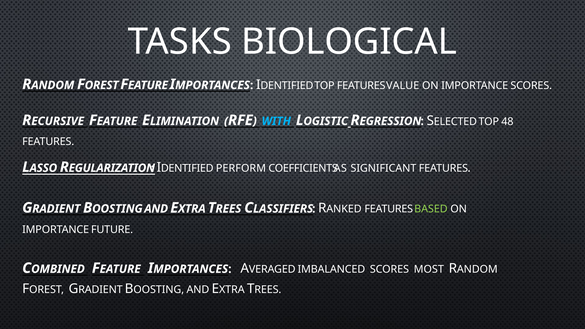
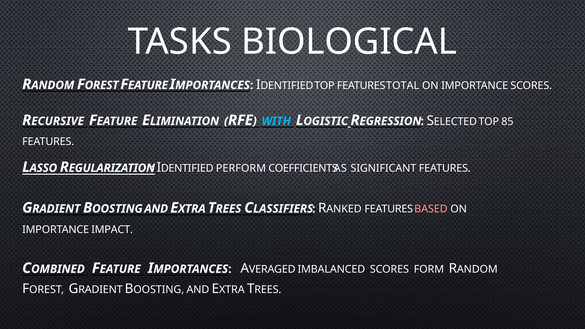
VALUE: VALUE -> TOTAL (403, 86)
48: 48 -> 85 (507, 121)
BASED colour: light green -> pink (431, 209)
FUTURE: FUTURE -> IMPACT (112, 230)
MOST: MOST -> FORM (429, 269)
